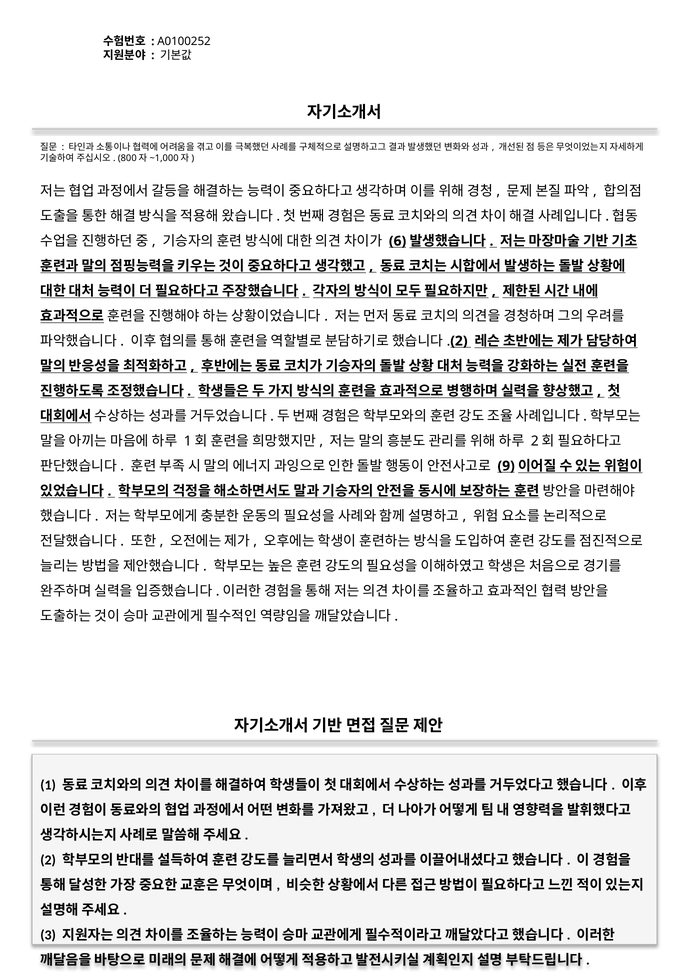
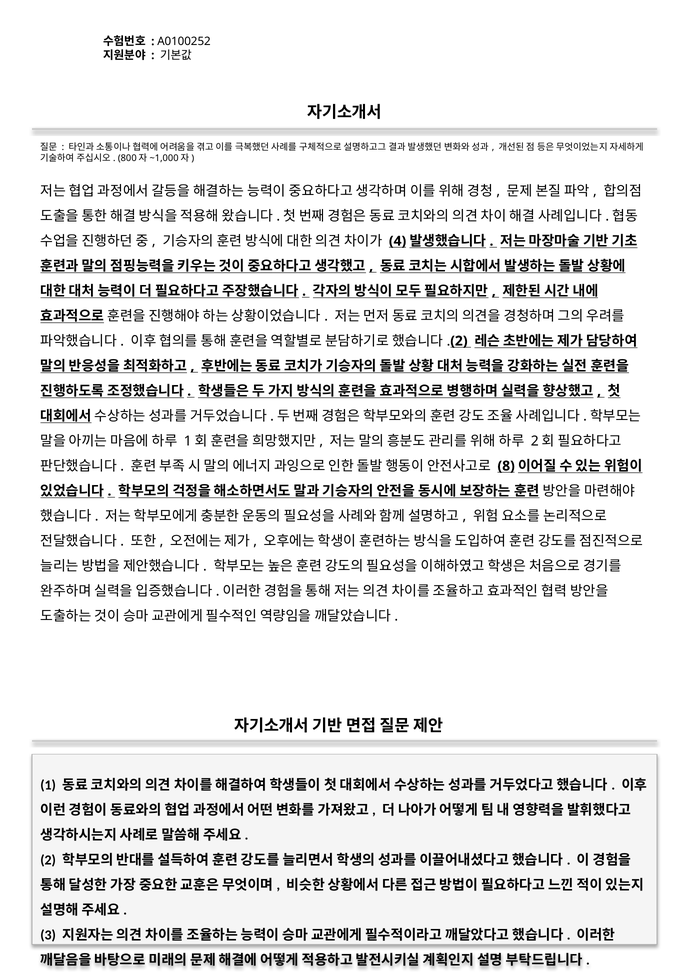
6: 6 -> 4 (398, 241)
9: 9 -> 8 (506, 466)
